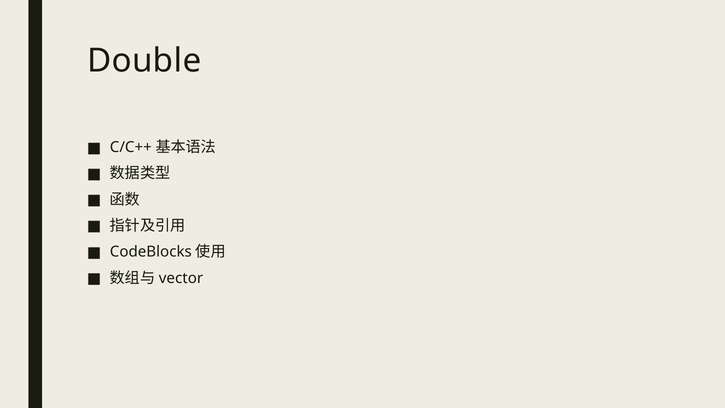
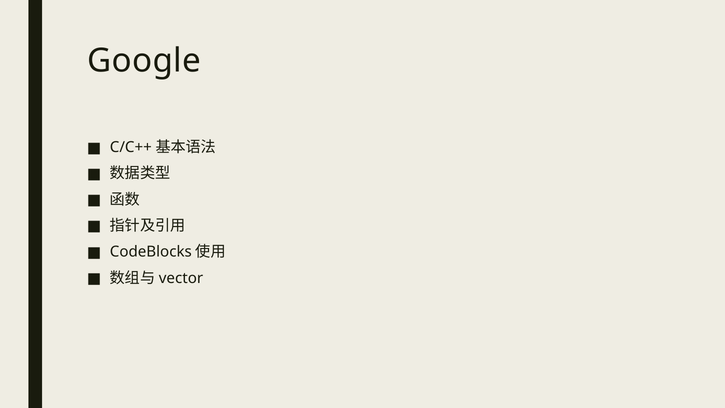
Double: Double -> Google (144, 61)
